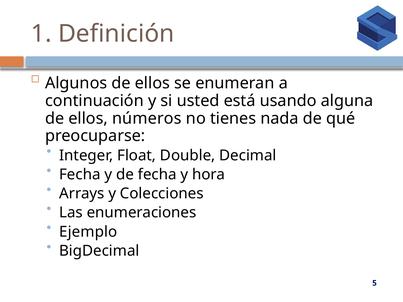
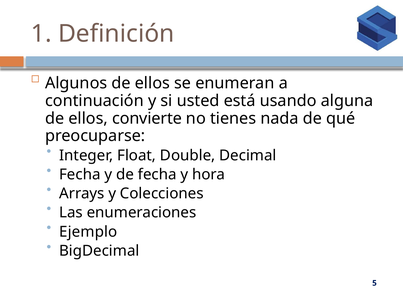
números: números -> convierte (147, 118)
